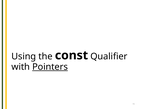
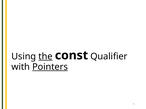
the underline: none -> present (45, 57)
